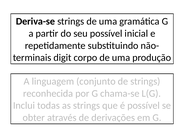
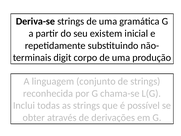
seu possível: possível -> existem (106, 33)
